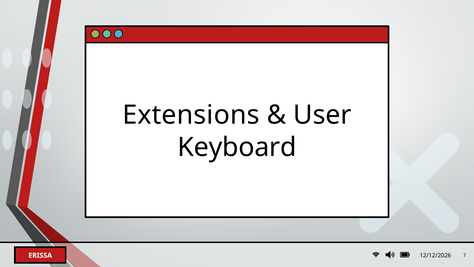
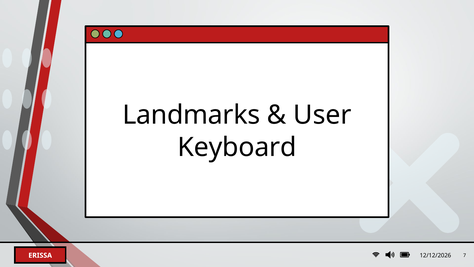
Extensions: Extensions -> Landmarks (191, 115)
